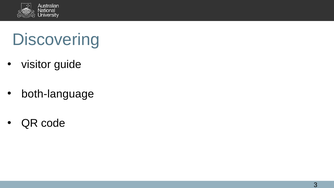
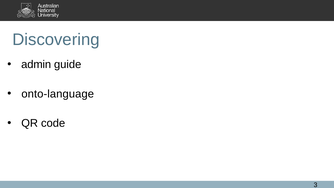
visitor: visitor -> admin (36, 65)
both-language: both-language -> onto-language (58, 94)
